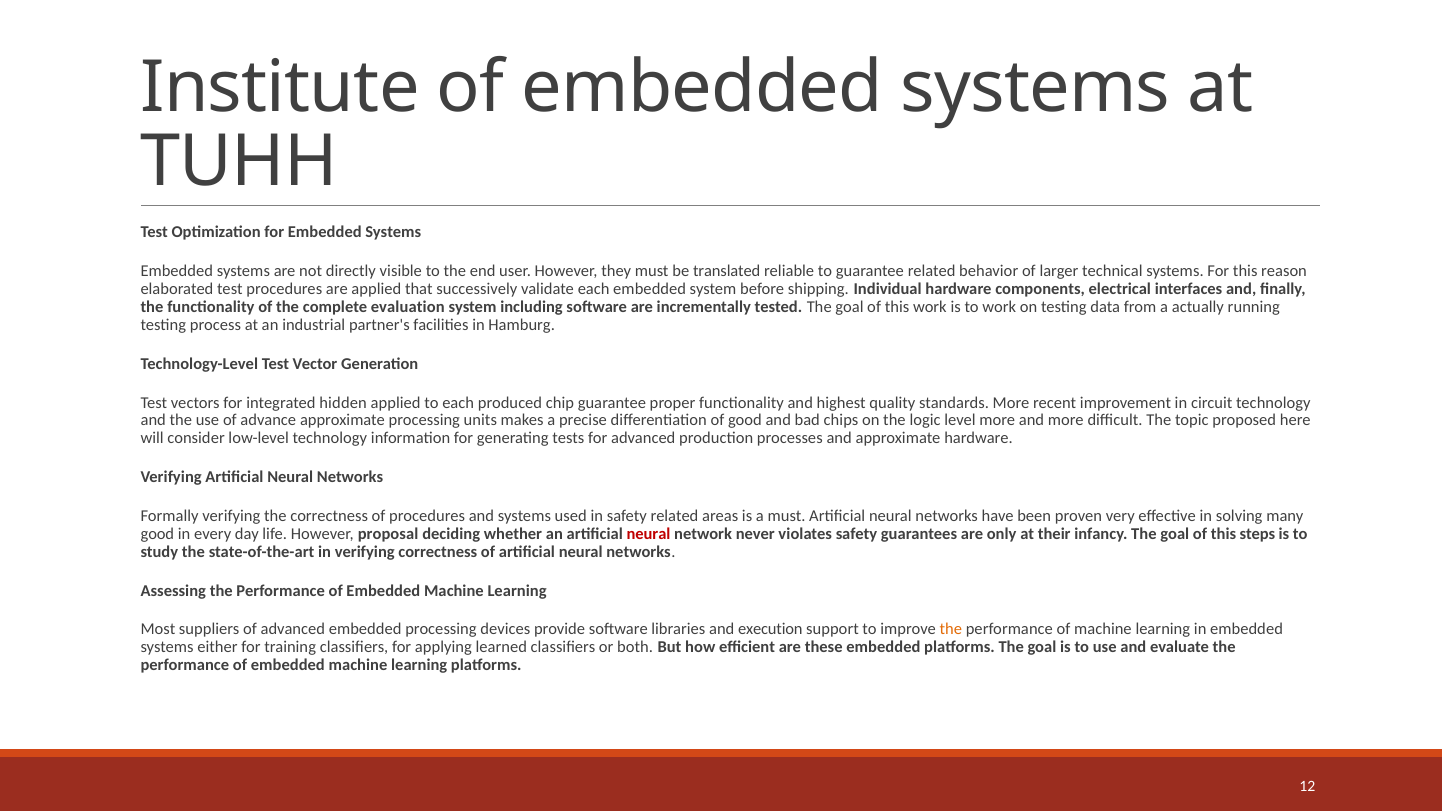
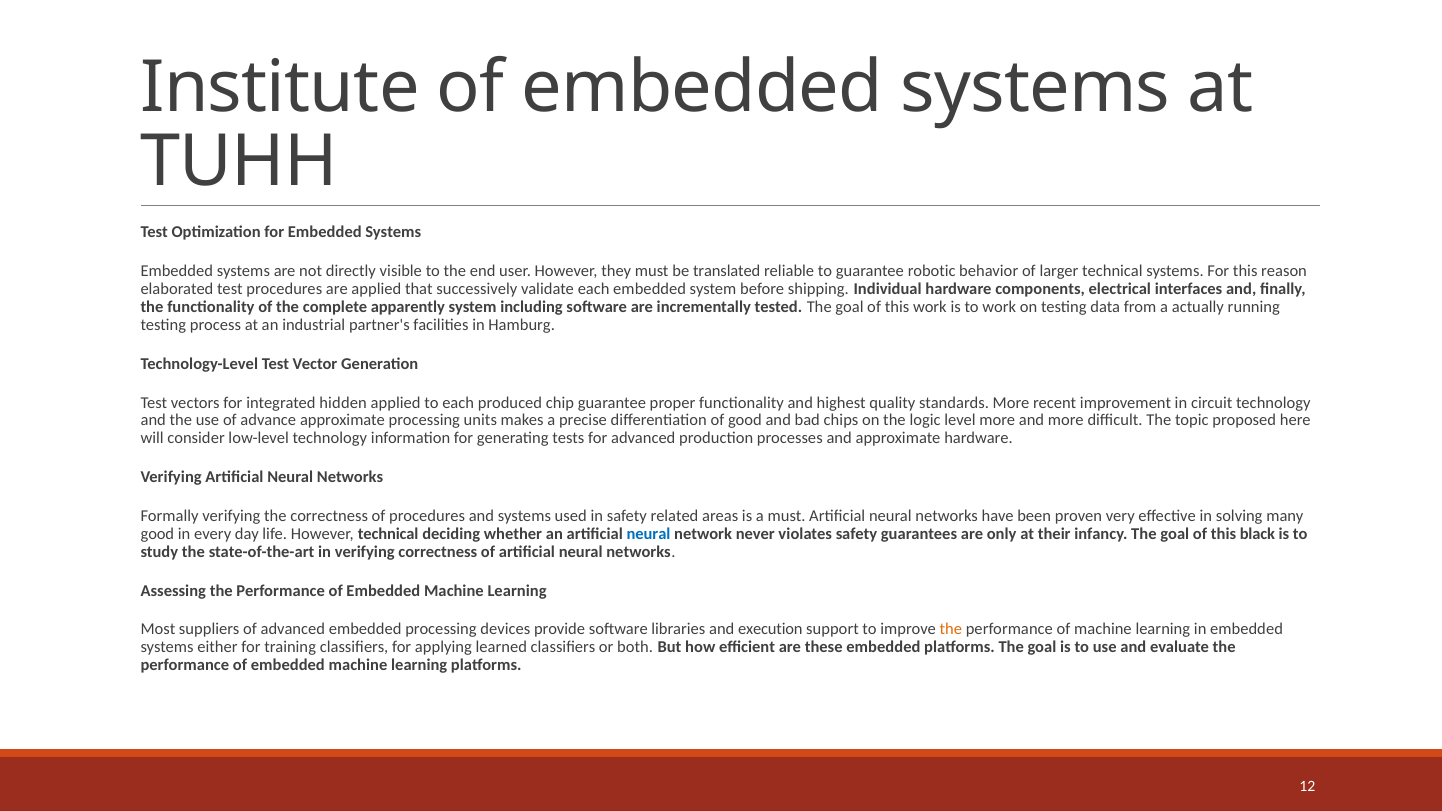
guarantee related: related -> robotic (932, 271)
evaluation: evaluation -> apparently (408, 307)
However proposal: proposal -> technical (388, 534)
neural colour: red -> blue (648, 534)
steps: steps -> black (1257, 534)
